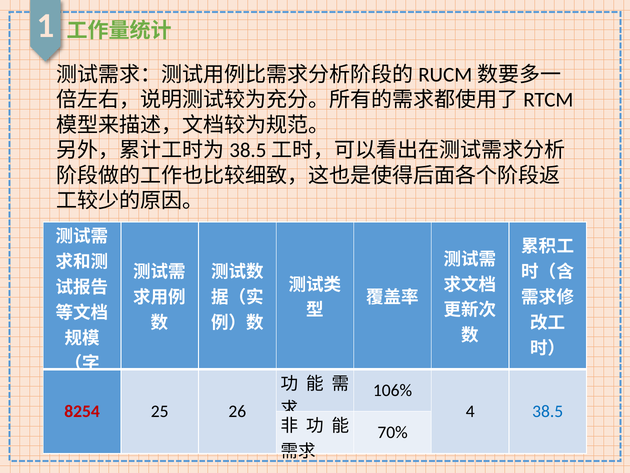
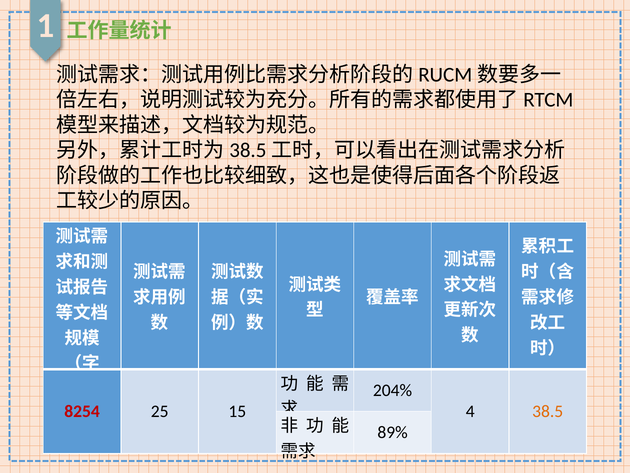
106%: 106% -> 204% (393, 390)
26: 26 -> 15 (237, 411)
38.5 colour: blue -> orange (548, 411)
70%: 70% -> 89% (393, 432)
